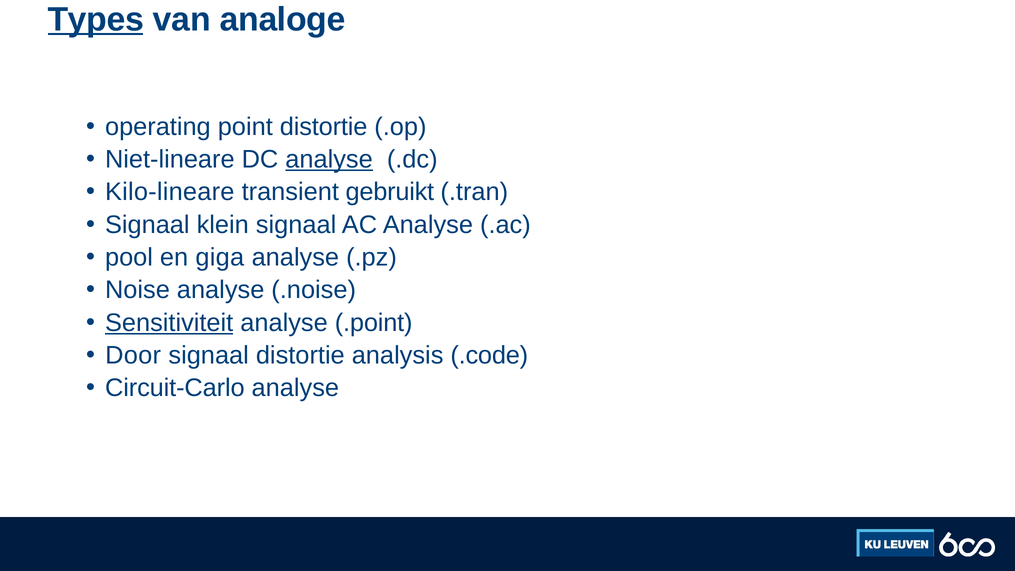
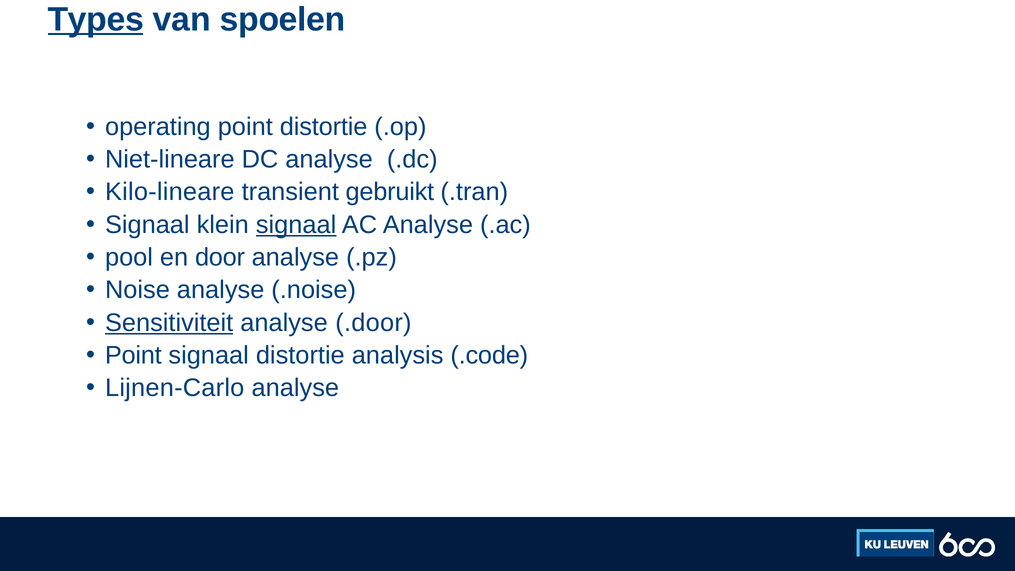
analoge: analoge -> spoelen (283, 19)
analyse underline: present -> none (329, 159)
signaal underline: none -> present (296, 225)
giga: giga -> door (220, 257)
.point: .point -> .door (373, 323)
Door: Door -> Point (133, 355)
Circuit-Carlo: Circuit-Carlo -> Lijnen-Carlo (175, 388)
